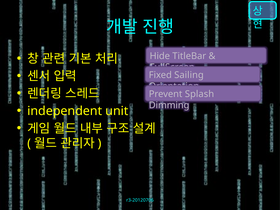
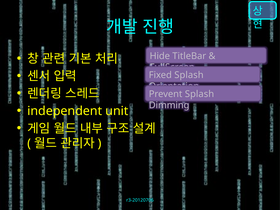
Fixed Sailing: Sailing -> Splash (189, 75)
